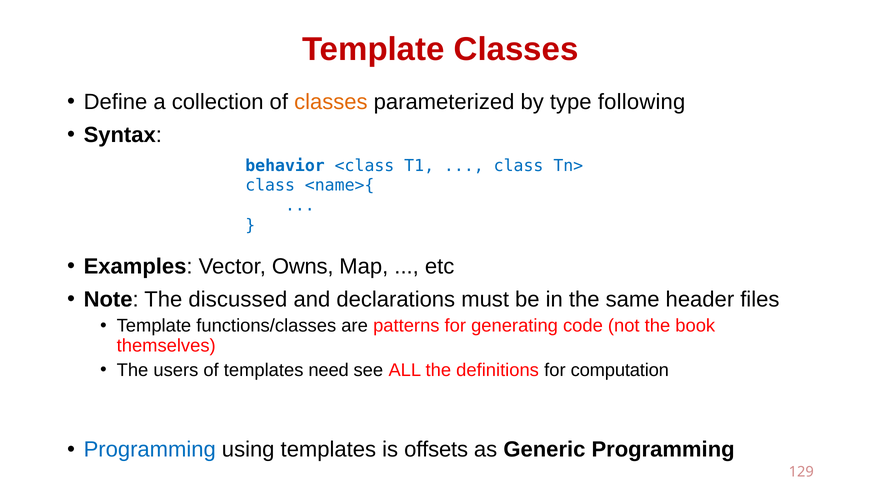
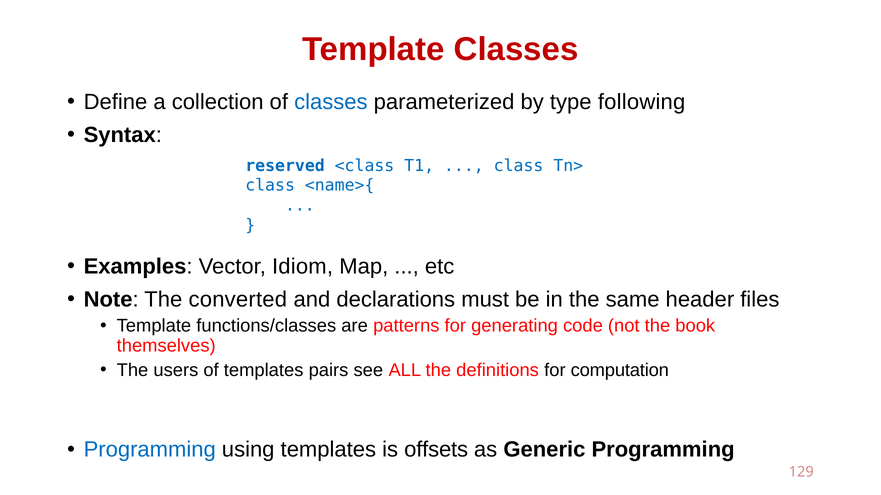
classes colour: orange -> blue (331, 102)
behavior: behavior -> reserved (285, 166)
Owns: Owns -> Idiom (303, 267)
discussed: discussed -> converted (238, 300)
need: need -> pairs (329, 370)
